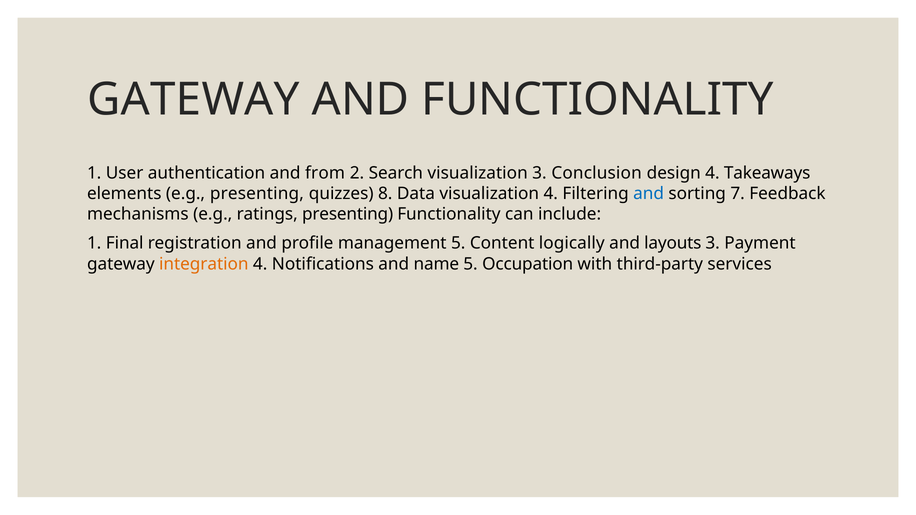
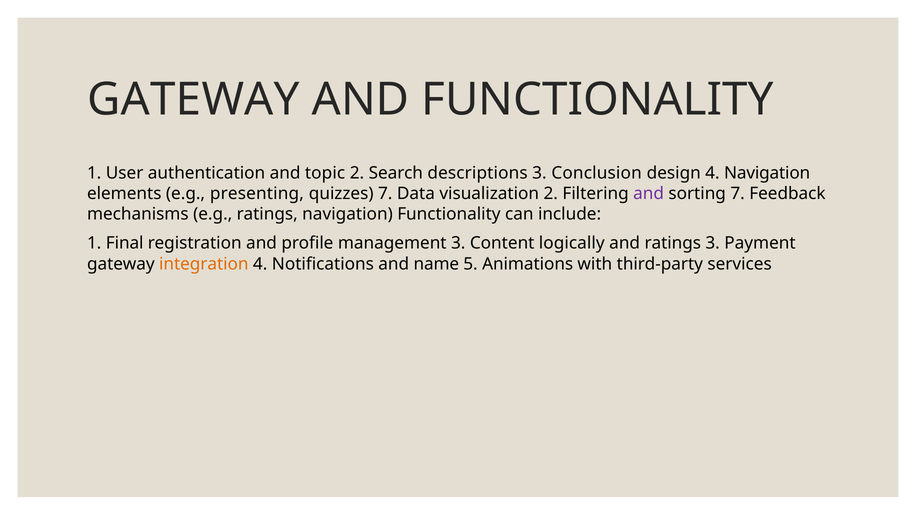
from: from -> topic (325, 173)
Search visualization: visualization -> descriptions (478, 173)
4 Takeaways: Takeaways -> Navigation (767, 173)
quizzes 8: 8 -> 7 (385, 194)
visualization 4: 4 -> 2 (551, 194)
and colour: blue -> purple (649, 194)
ratings presenting: presenting -> navigation (348, 214)
management 5: 5 -> 3 (458, 243)
and layouts: layouts -> ratings (673, 243)
Occupation: Occupation -> Animations (528, 264)
